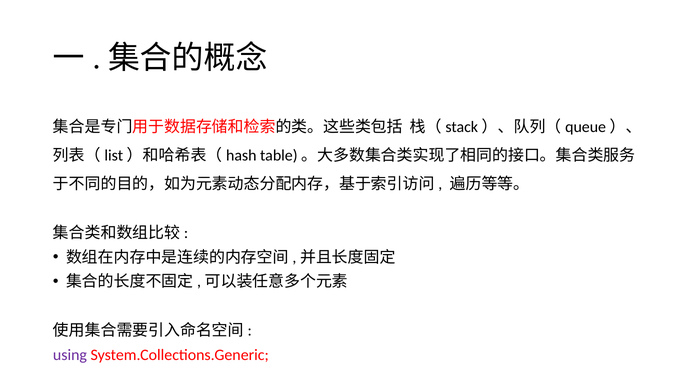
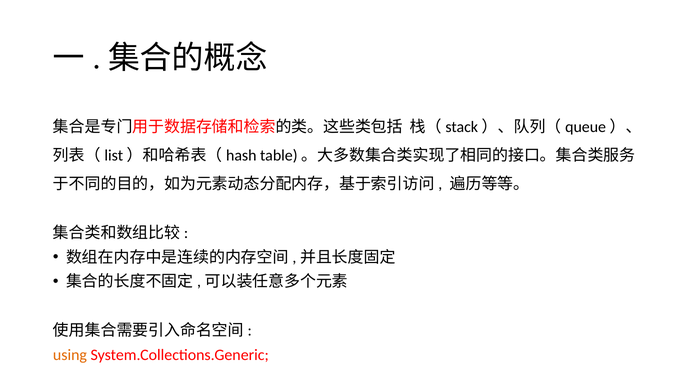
using colour: purple -> orange (70, 355)
